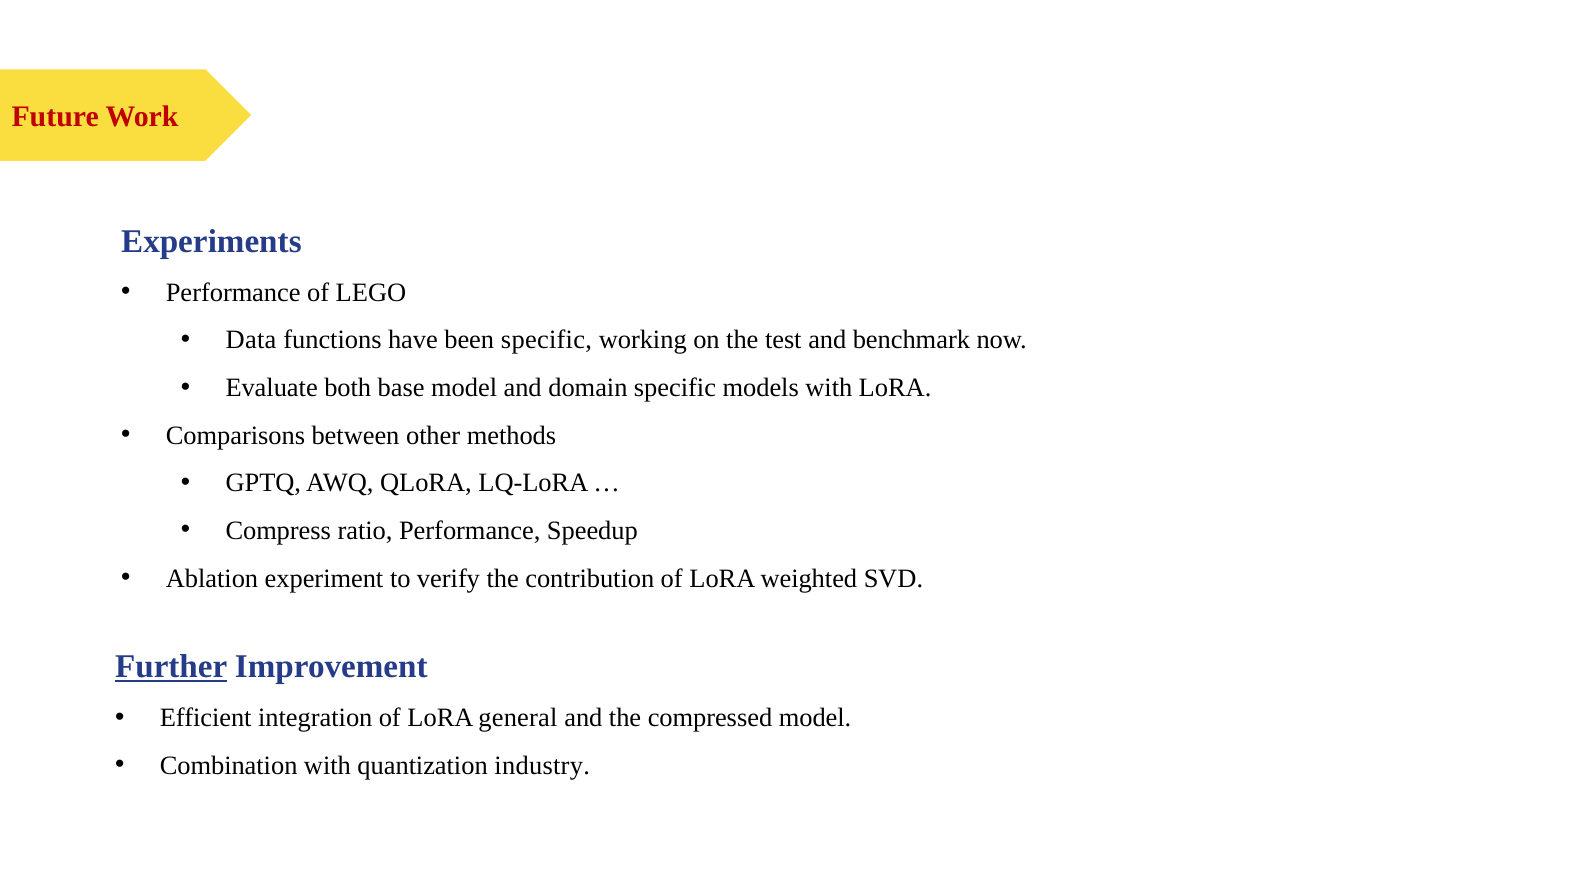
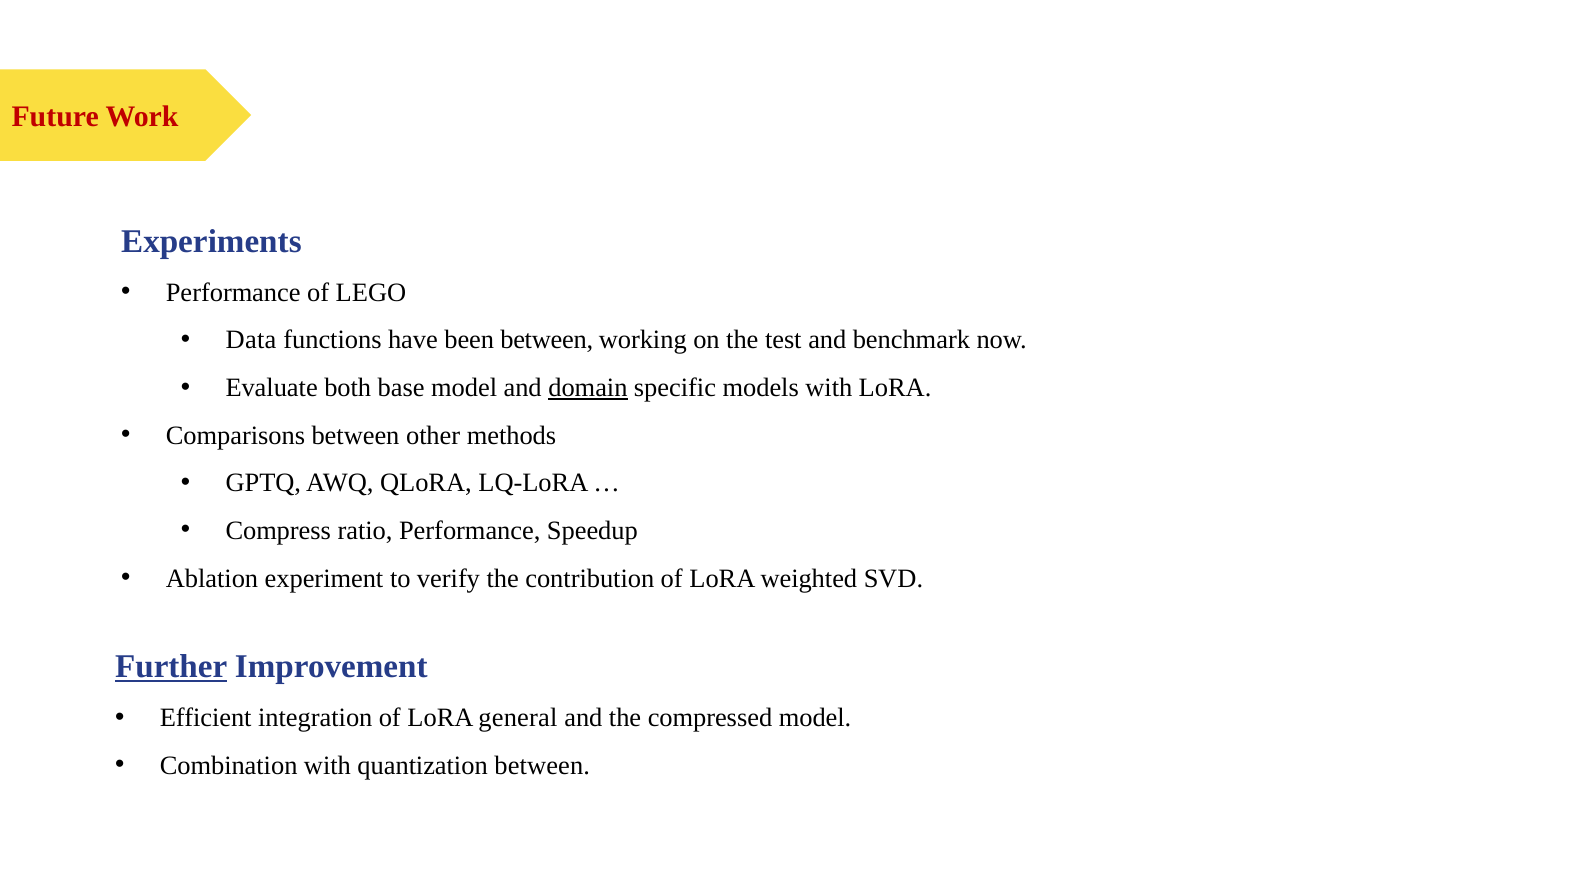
been specific: specific -> between (547, 340)
domain underline: none -> present (588, 388)
quantization industry: industry -> between (542, 766)
